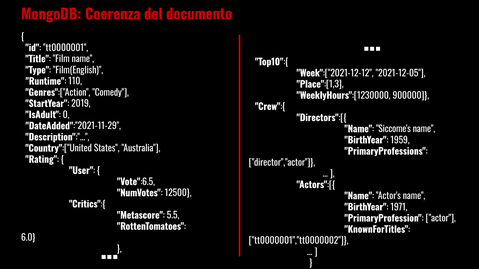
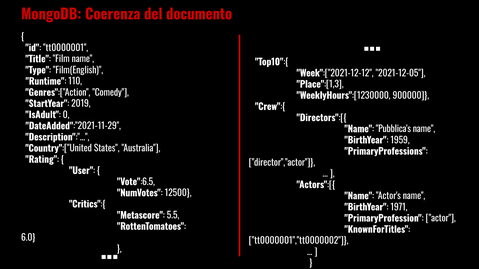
Siccome's: Siccome's -> Pubblica's (393, 129)
